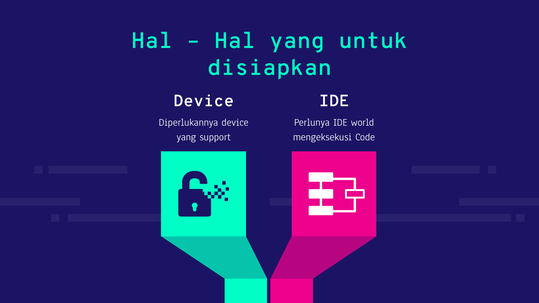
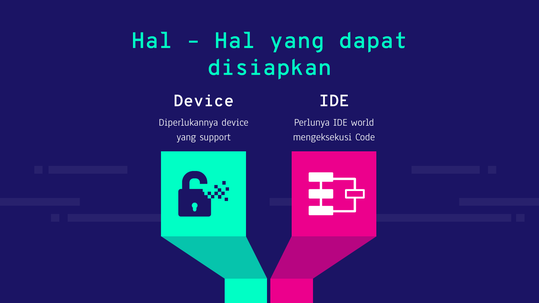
untuk: untuk -> dapat (373, 41)
